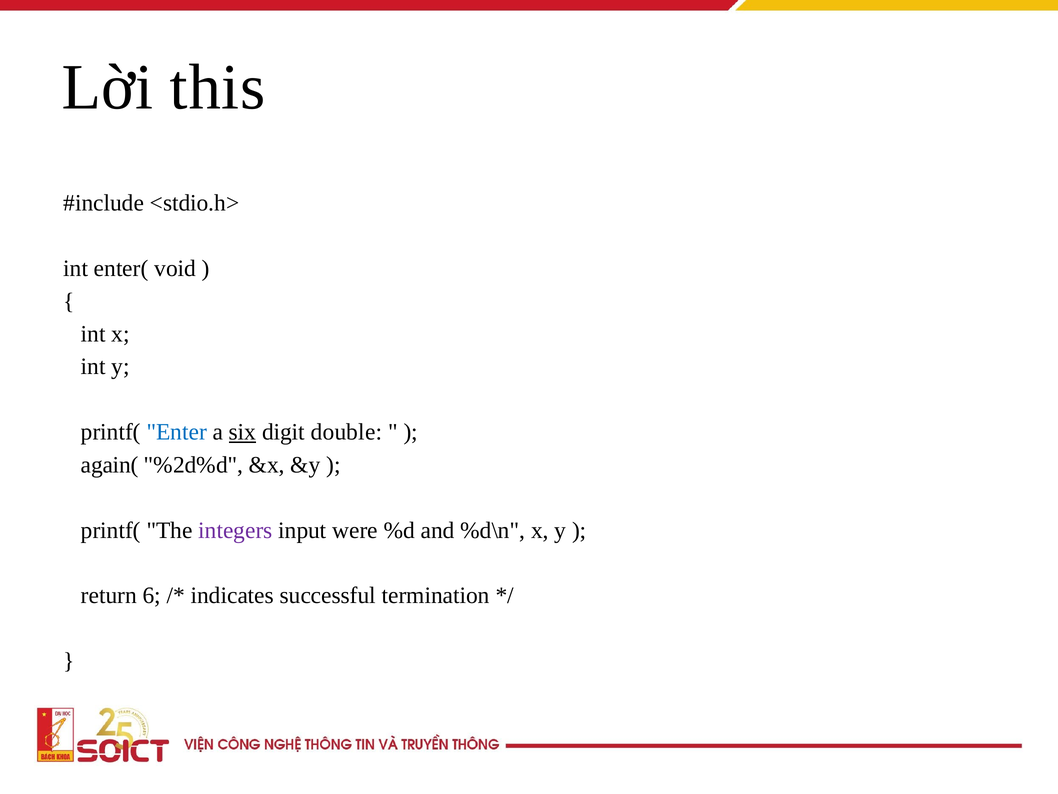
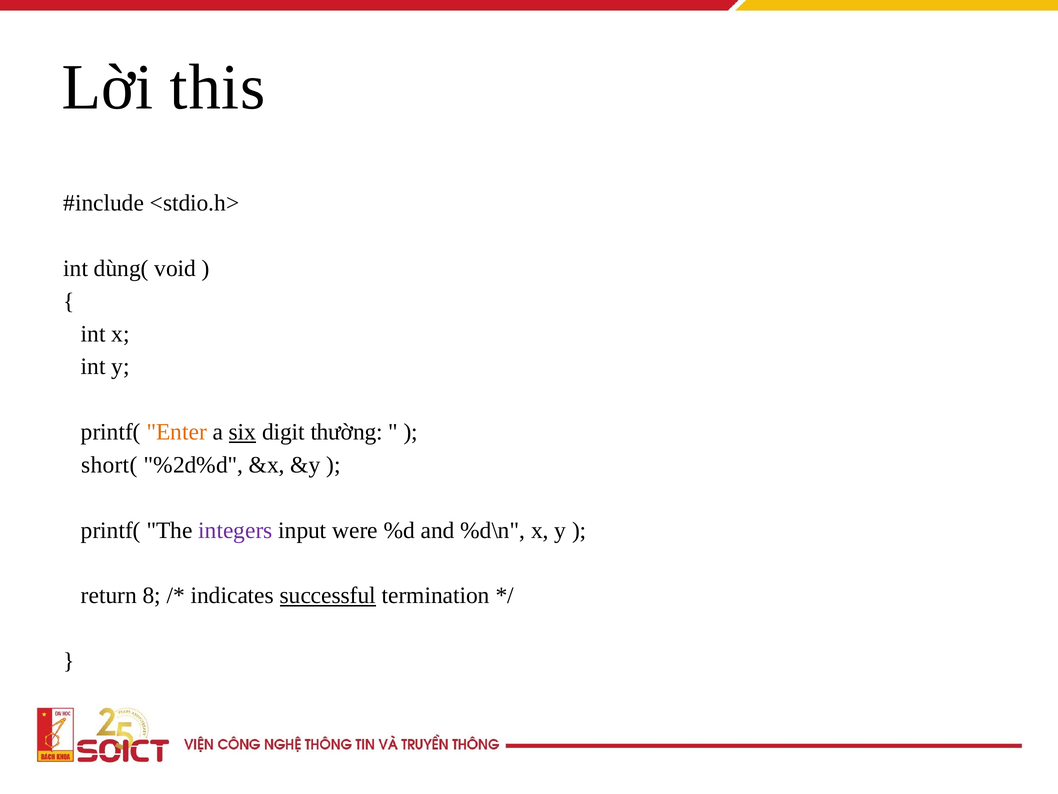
enter(: enter( -> dùng( (121, 268)
Enter colour: blue -> orange (177, 432)
double: double -> thường (347, 432)
again(: again( -> short( (109, 465)
6: 6 -> 8 (152, 595)
successful underline: none -> present (328, 595)
